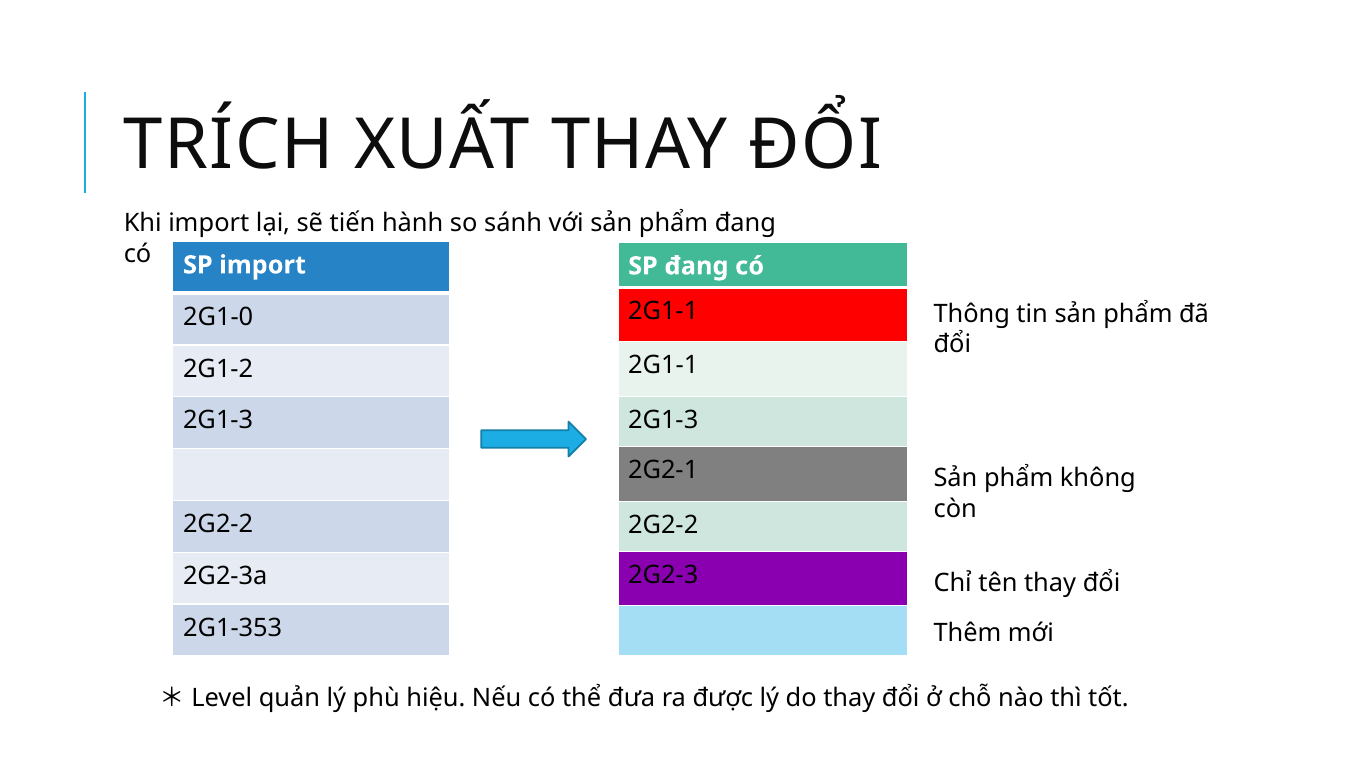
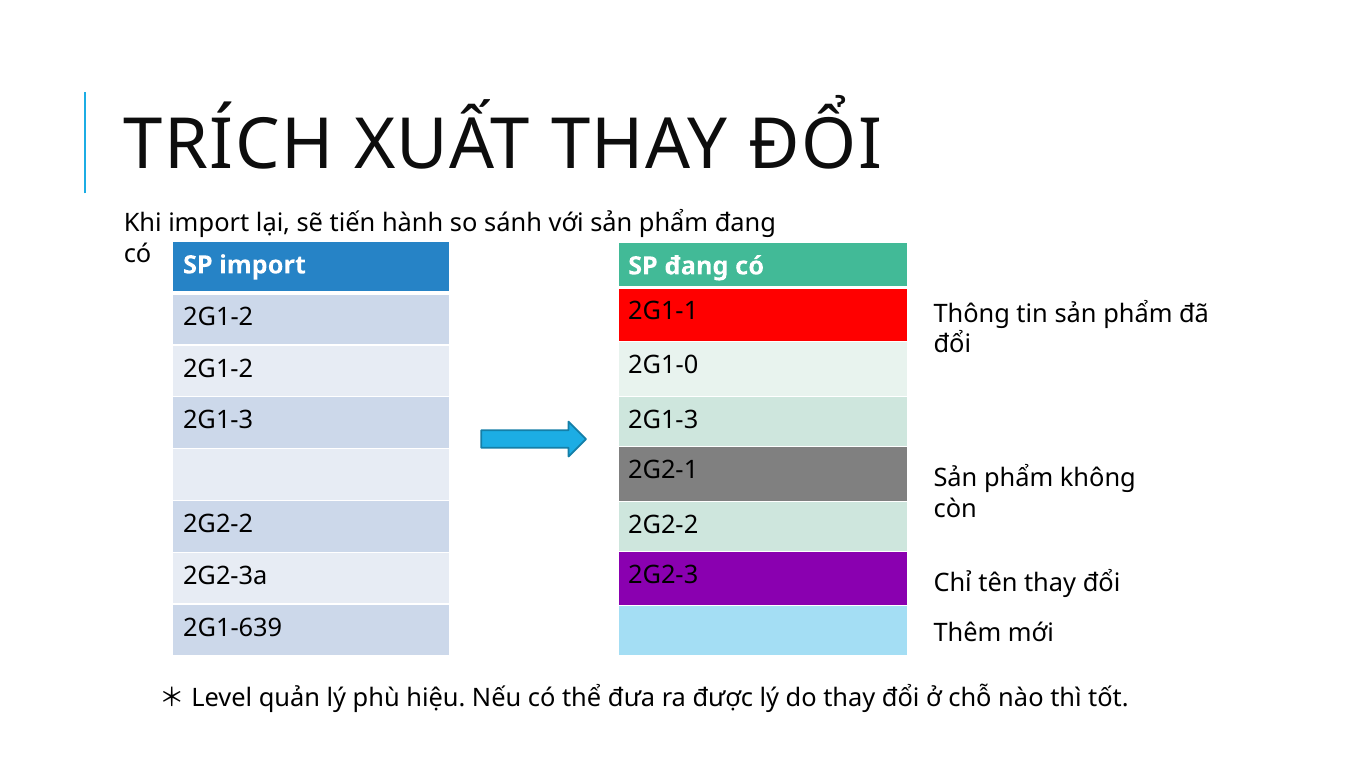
2G1-0: 2G1-0 -> 2G1-2 (218, 317)
2G1-1: 2G1-1 -> 2G1-0 (663, 366)
2G1-353: 2G1-353 -> 2G1-639 (233, 628)
